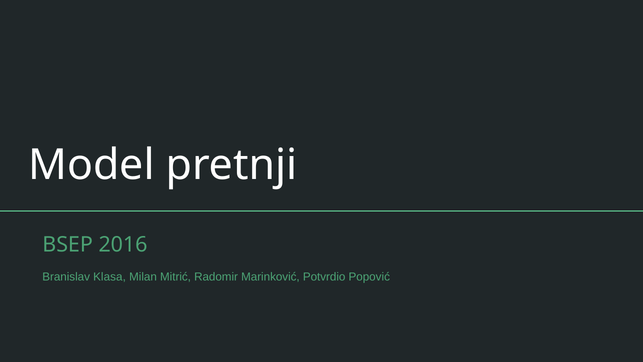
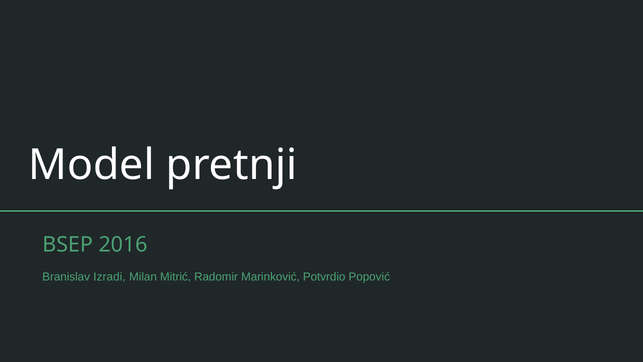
Klasa: Klasa -> Izradi (110, 277)
